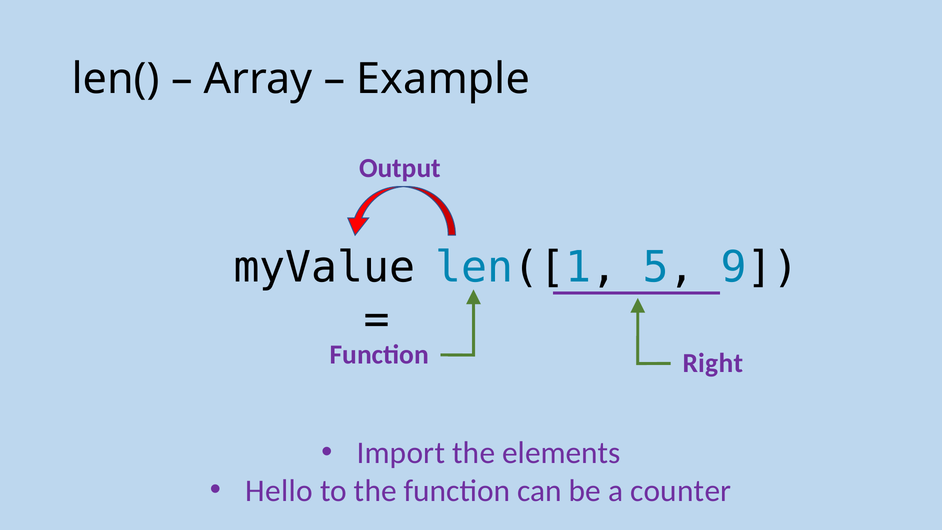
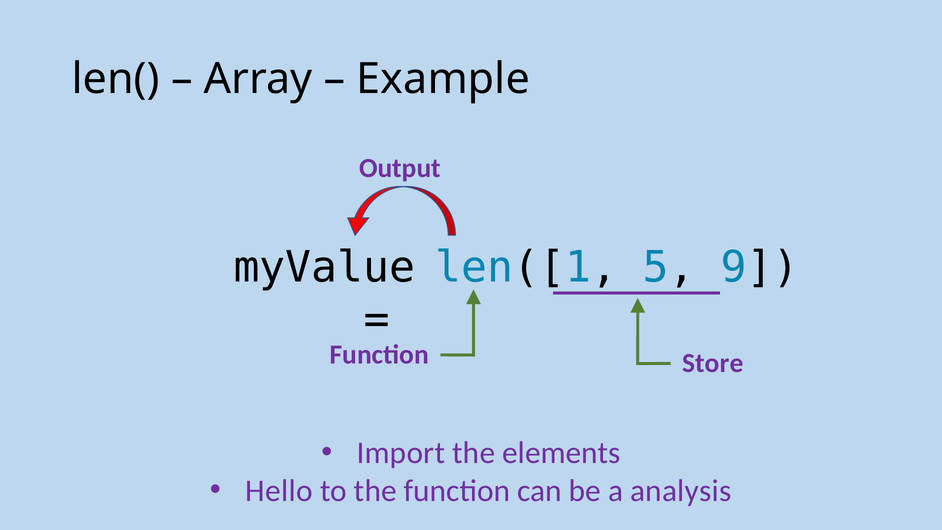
Right: Right -> Store (713, 363)
counter: counter -> analysis (681, 491)
